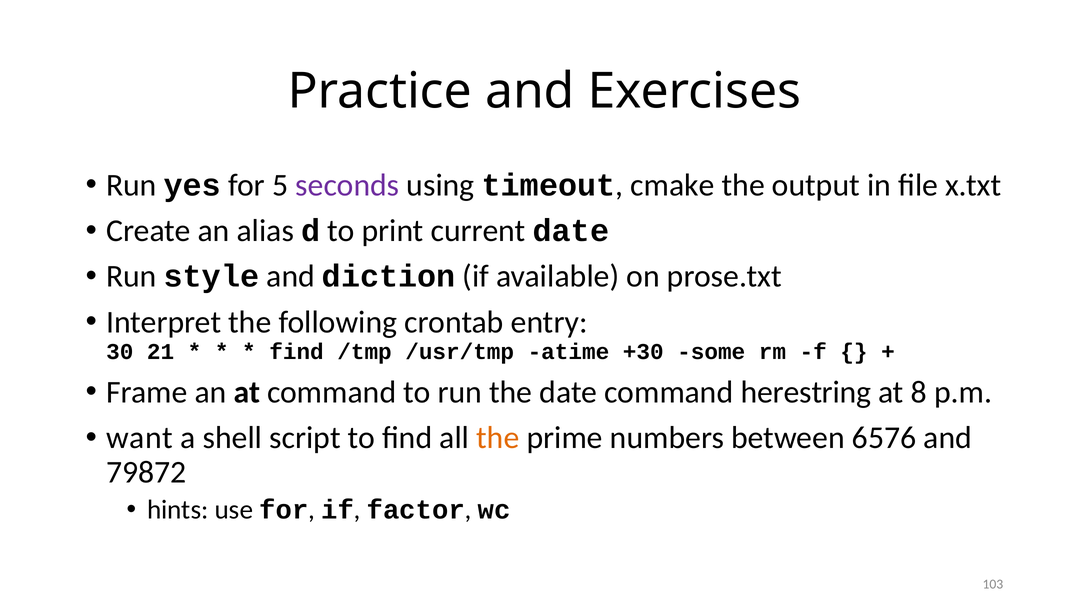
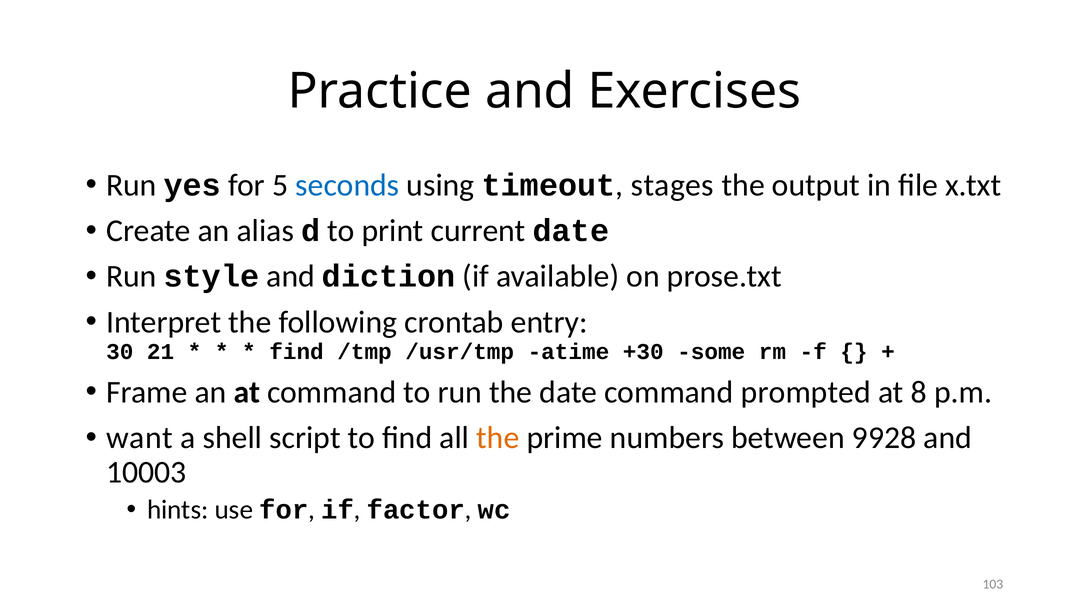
seconds colour: purple -> blue (347, 185)
cmake: cmake -> stages (672, 185)
herestring: herestring -> prompted (806, 393)
6576: 6576 -> 9928 (884, 438)
79872: 79872 -> 10003 (146, 473)
